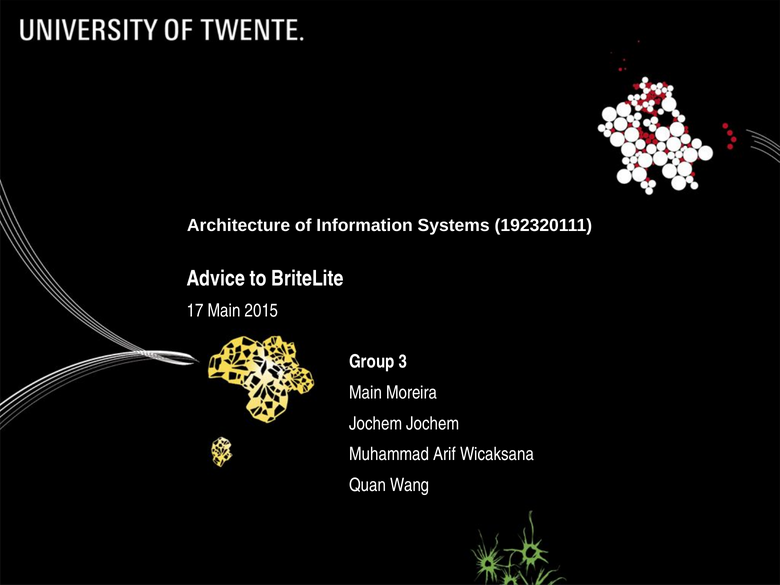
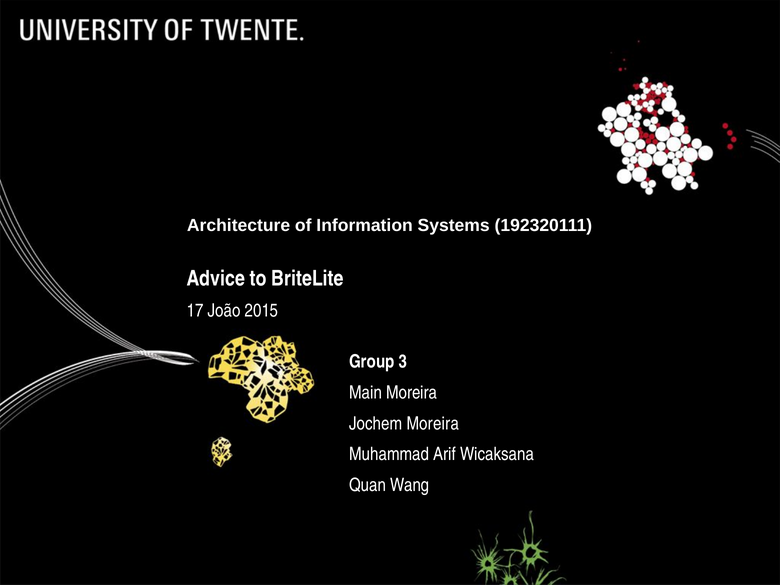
17 Main: Main -> João (224, 311)
Jochem Jochem: Jochem -> Moreira (433, 423)
